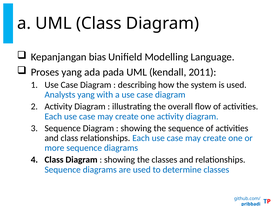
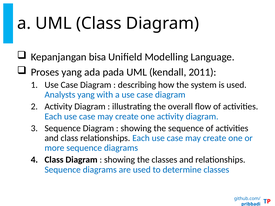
bias: bias -> bisa (98, 57)
